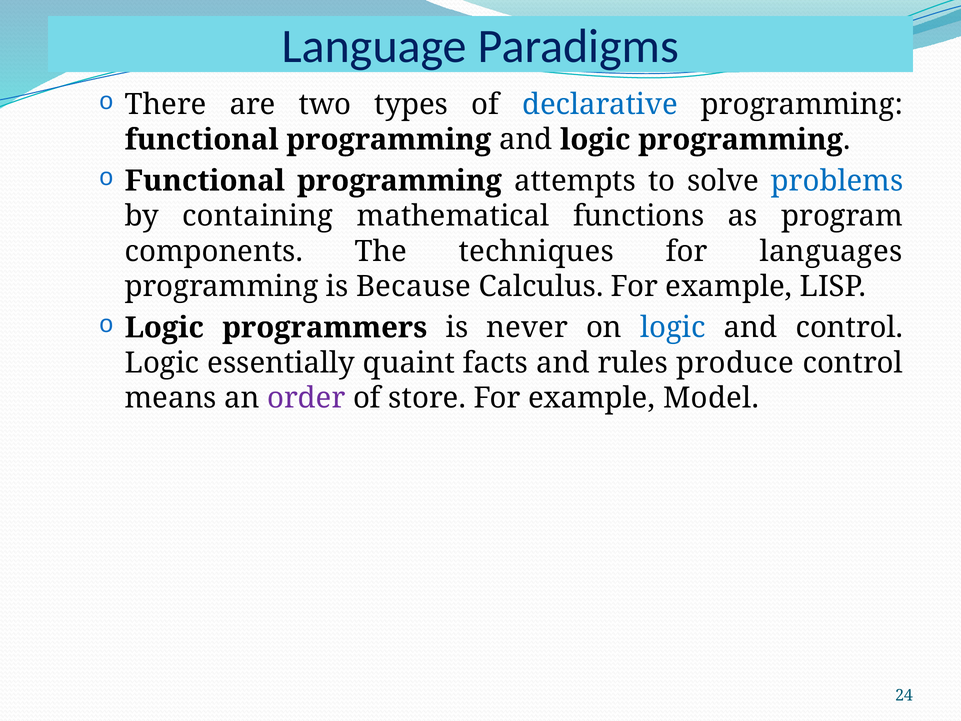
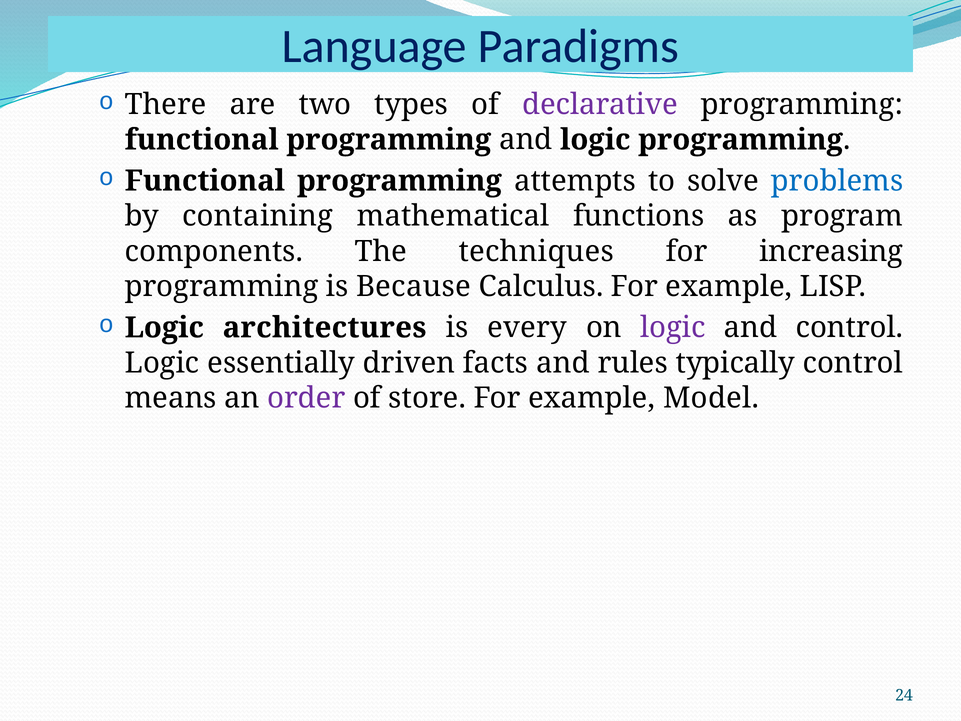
declarative colour: blue -> purple (600, 104)
languages: languages -> increasing (831, 251)
programmers: programmers -> architectures (324, 328)
never: never -> every (527, 328)
logic colour: blue -> purple (673, 328)
quaint: quaint -> driven (409, 363)
produce: produce -> typically (735, 363)
